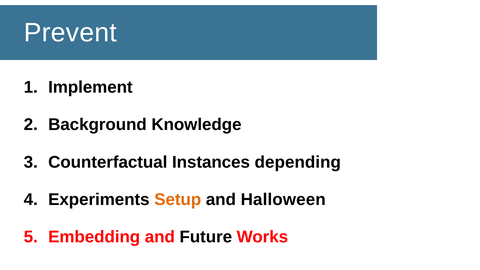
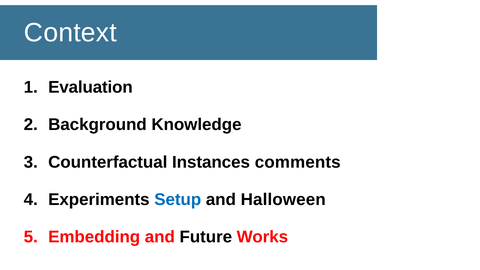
Prevent: Prevent -> Context (70, 33)
Implement: Implement -> Evaluation (90, 87)
depending: depending -> comments (298, 162)
Setup colour: orange -> blue (178, 200)
